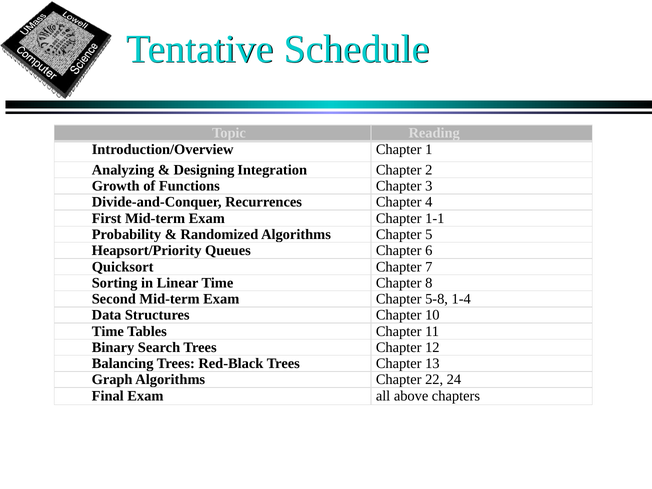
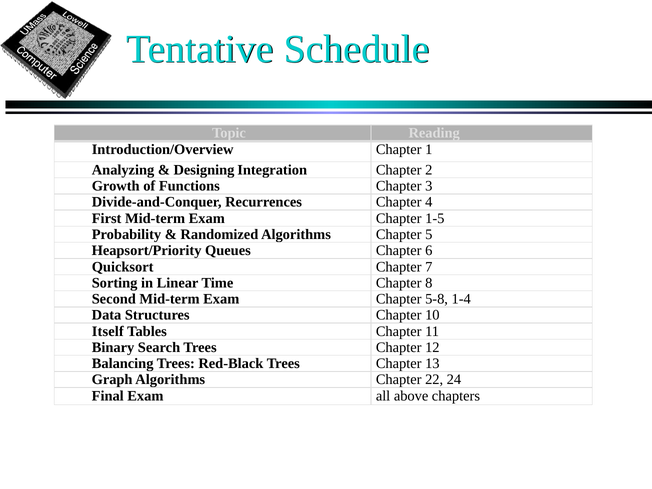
1-1: 1-1 -> 1-5 (435, 218)
Time: Time -> Itself (108, 331)
